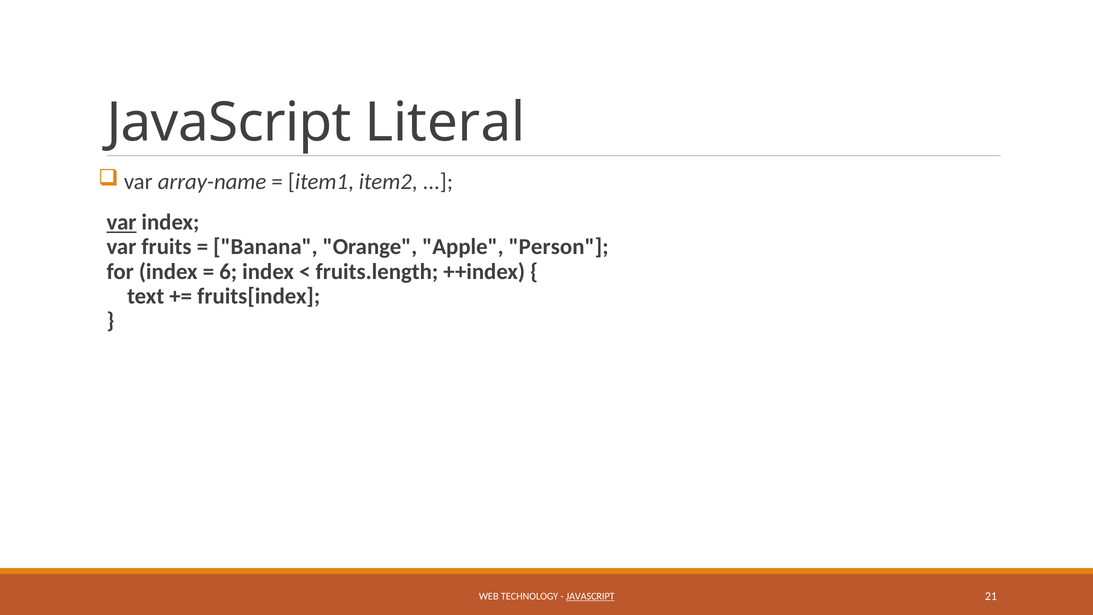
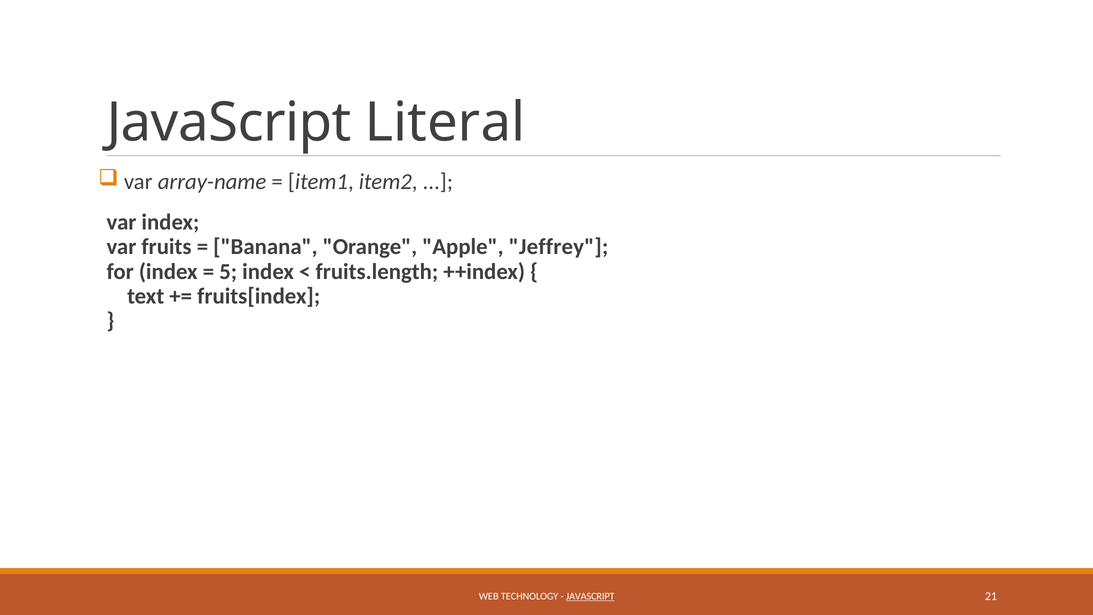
var underline: present -> none (122, 222)
Person: Person -> Jeffrey (559, 247)
6: 6 -> 5 (228, 271)
